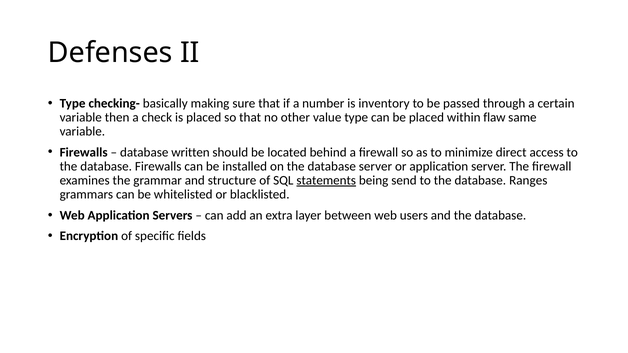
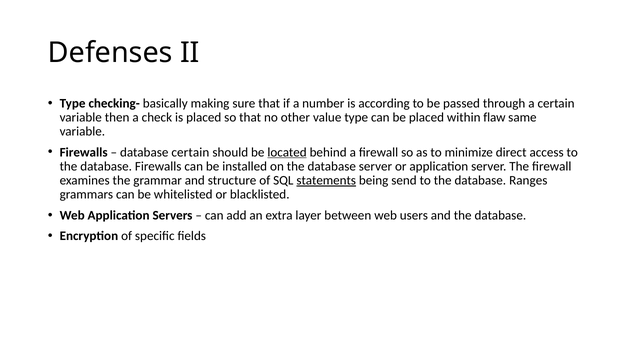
inventory: inventory -> according (384, 103)
database written: written -> certain (190, 152)
located underline: none -> present (287, 152)
